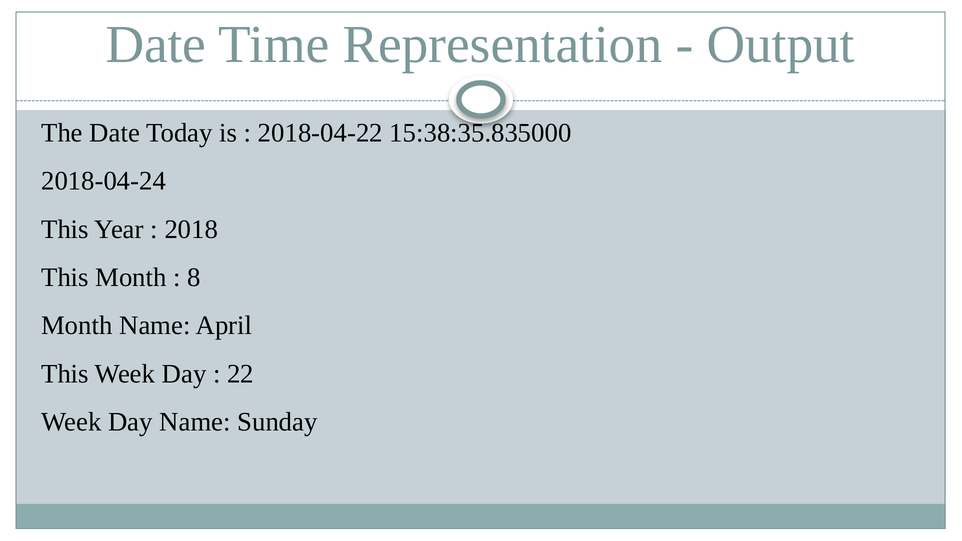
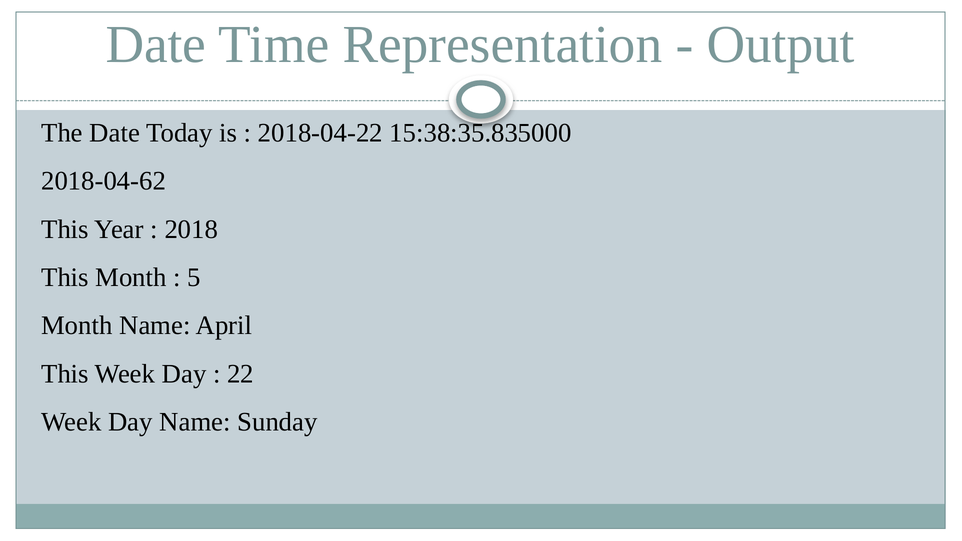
2018-04-24: 2018-04-24 -> 2018-04-62 (104, 181)
8: 8 -> 5 (194, 277)
